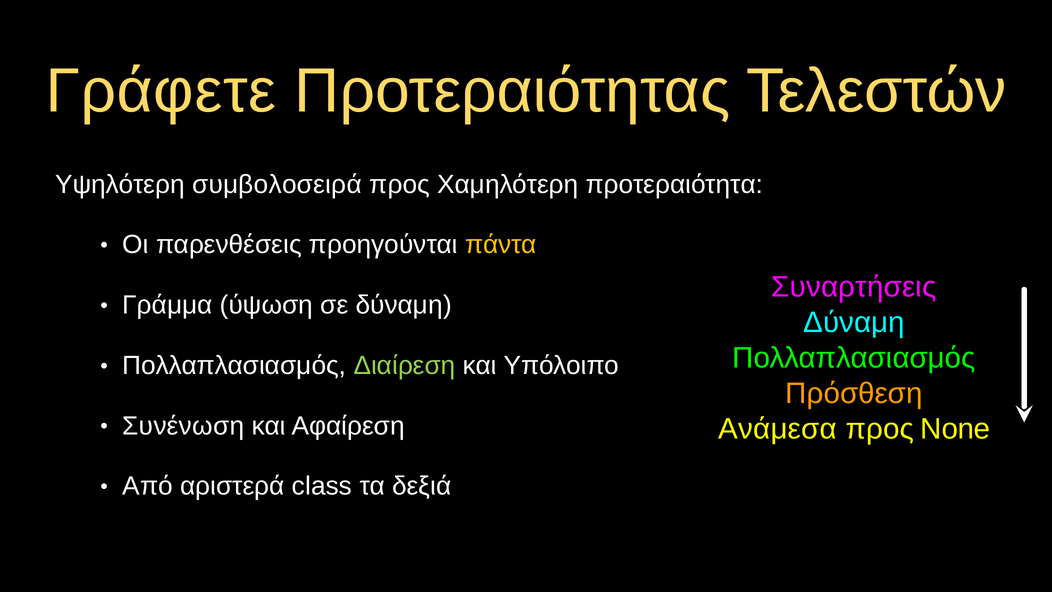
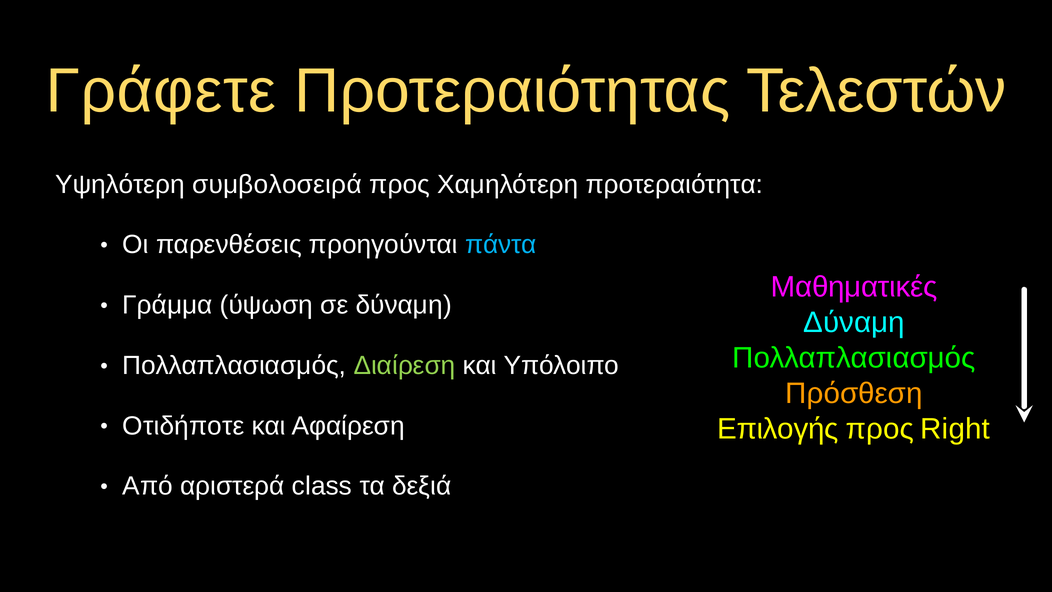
πάντα colour: yellow -> light blue (501, 245)
Συναρτήσεις: Συναρτήσεις -> Μαθηματικές (854, 287)
Συνένωση: Συνένωση -> Οτιδήποτε (183, 426)
Ανάμεσα: Ανάμεσα -> Επιλογής (778, 429)
None: None -> Right (955, 429)
